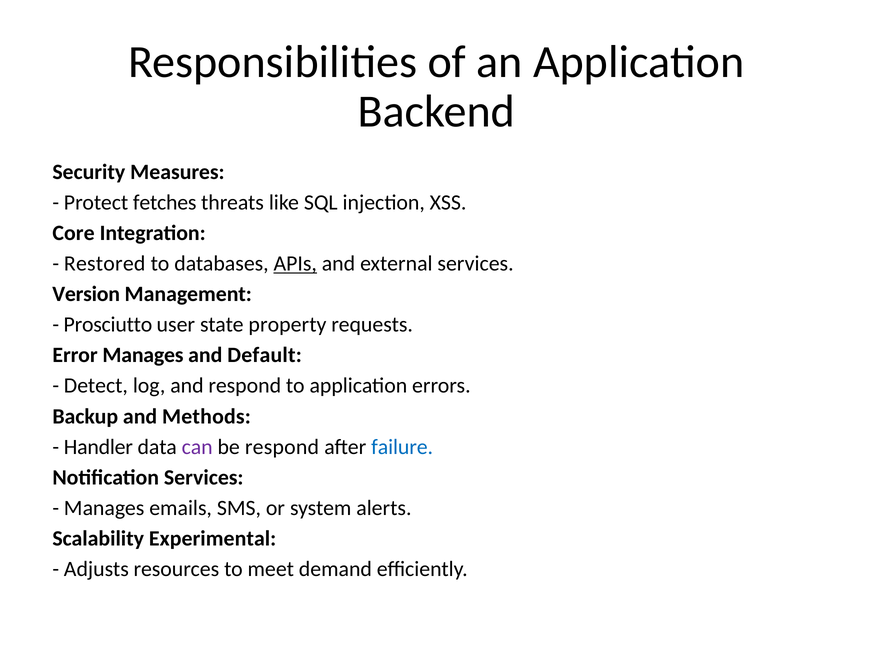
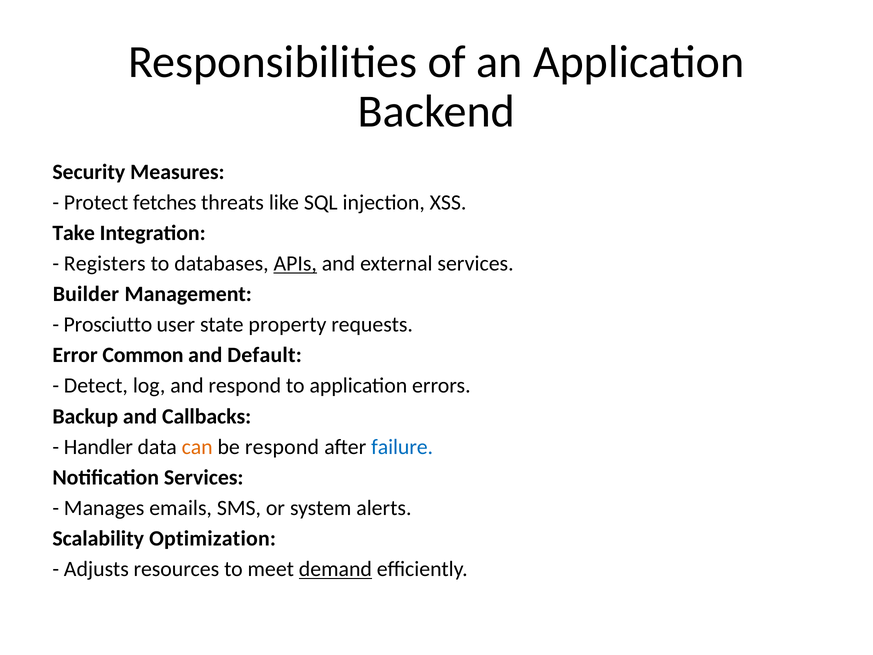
Core: Core -> Take (74, 233)
Restored: Restored -> Registers (105, 263)
Version: Version -> Builder (86, 294)
Error Manages: Manages -> Common (143, 355)
Methods: Methods -> Callbacks (207, 416)
can colour: purple -> orange (197, 447)
Experimental: Experimental -> Optimization (213, 538)
demand underline: none -> present (335, 569)
